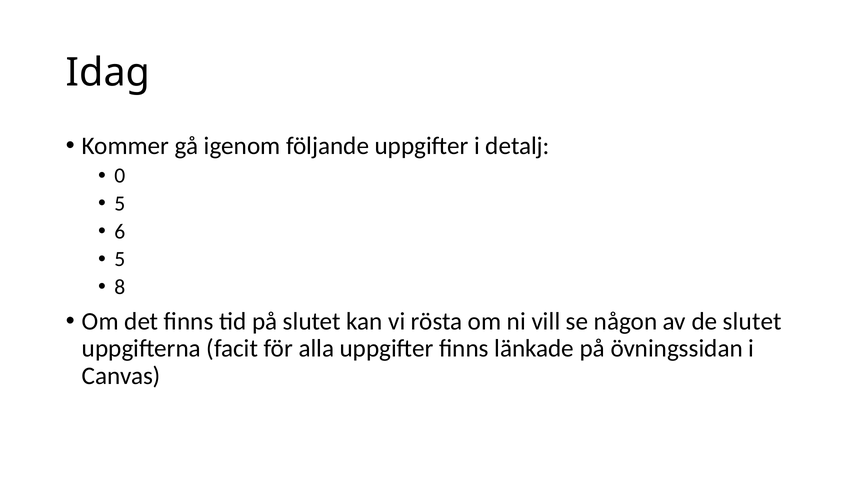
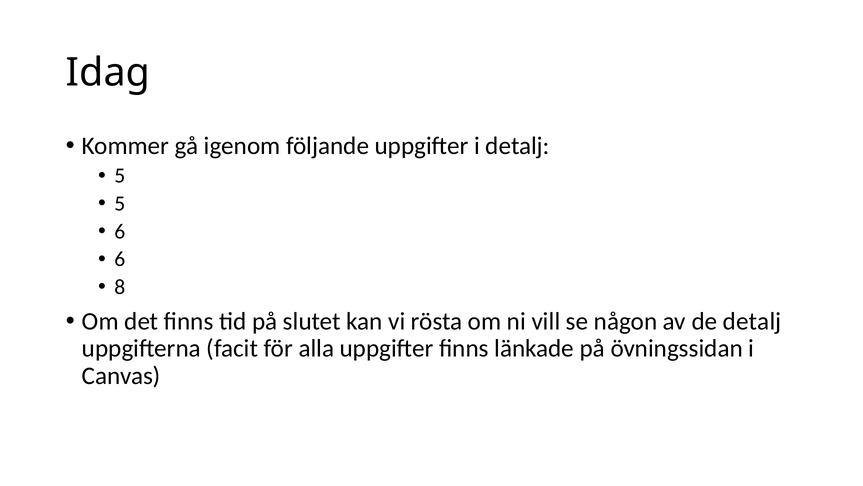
0: 0 -> 5 (120, 176)
5: 5 -> 6 (120, 259)
de slutet: slutet -> detalj (752, 321)
